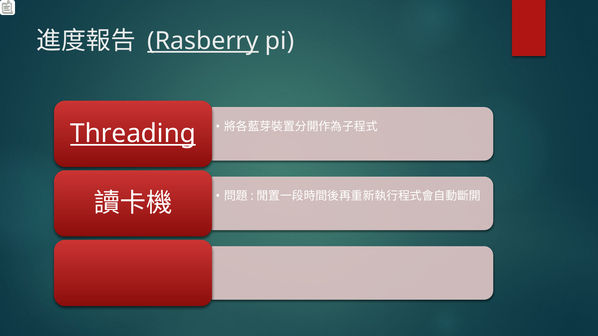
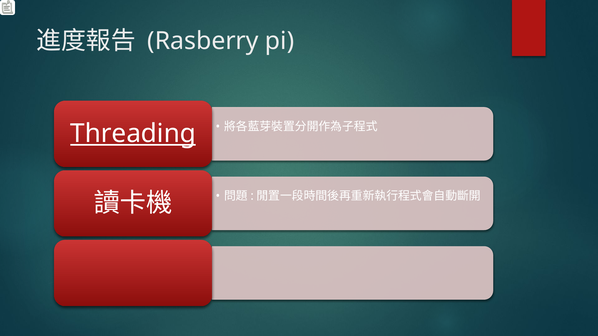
Rasberry underline: present -> none (203, 41)
